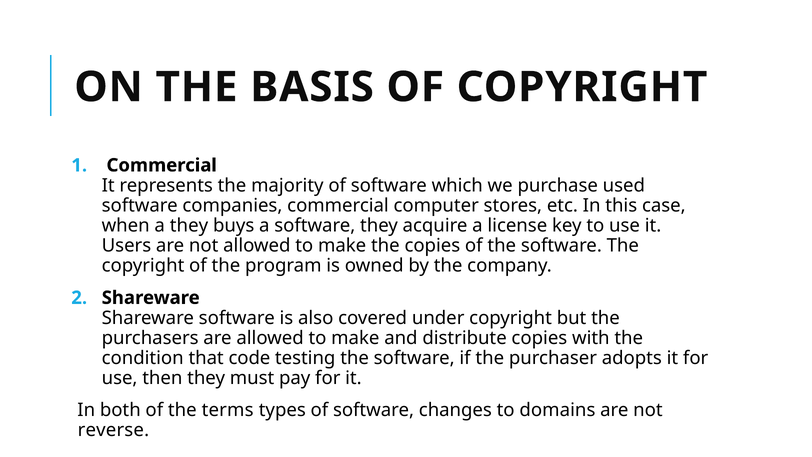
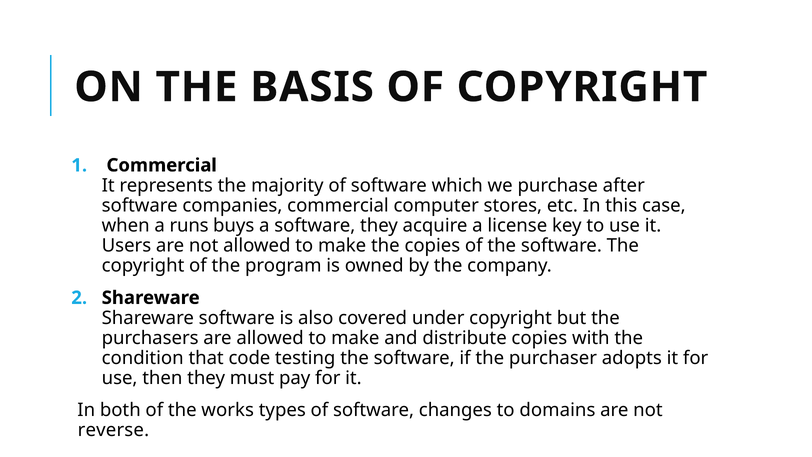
used: used -> after (624, 185)
a they: they -> runs (189, 225)
terms: terms -> works (228, 410)
